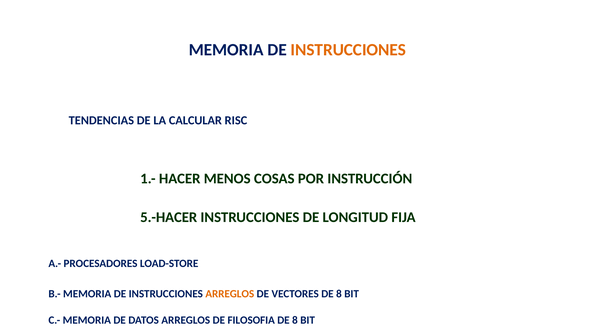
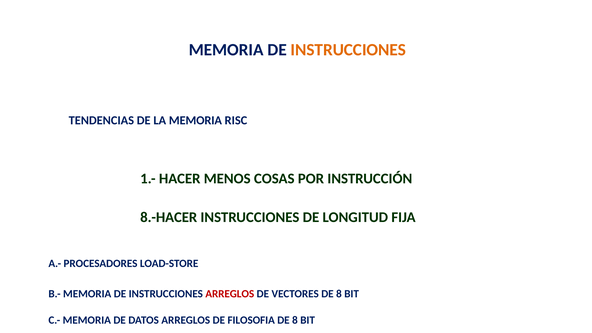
LA CALCULAR: CALCULAR -> MEMORIA (195, 120)
5.-HACER: 5.-HACER -> 8.-HACER (169, 217)
ARREGLOS colour: orange -> red (230, 294)
